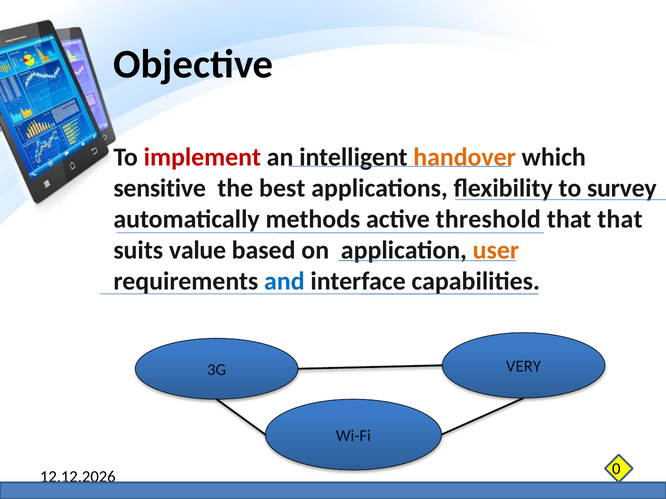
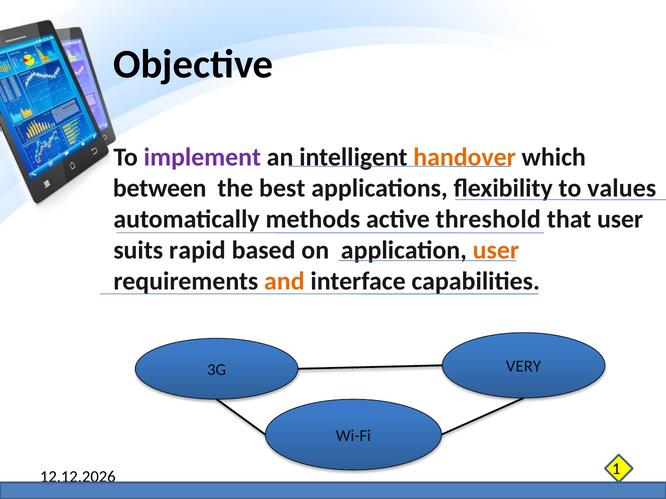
implement colour: red -> purple (202, 157)
sensitive: sensitive -> between (160, 188)
survey: survey -> values (622, 188)
that that: that -> user (620, 219)
value: value -> rapid (197, 250)
and colour: blue -> orange (284, 282)
0: 0 -> 1 (616, 469)
